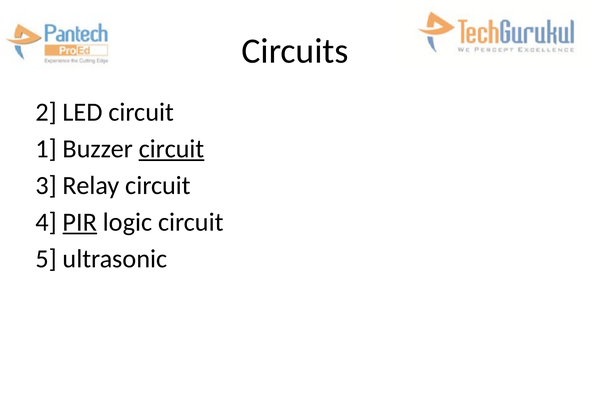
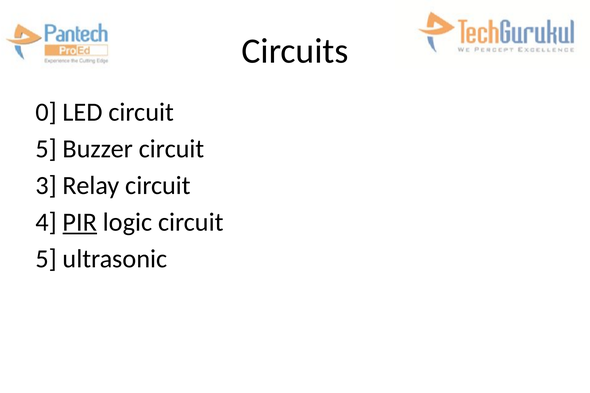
2: 2 -> 0 (46, 112)
1: 1 -> 5 (46, 149)
circuit underline: present -> none (172, 149)
